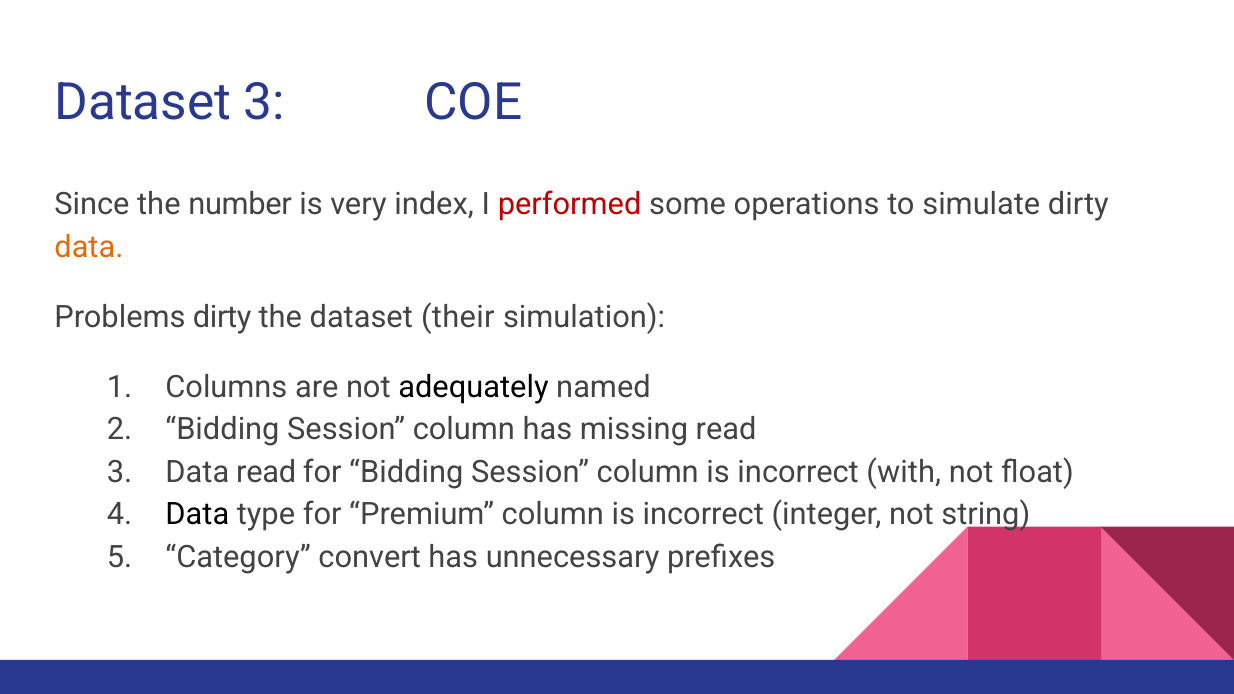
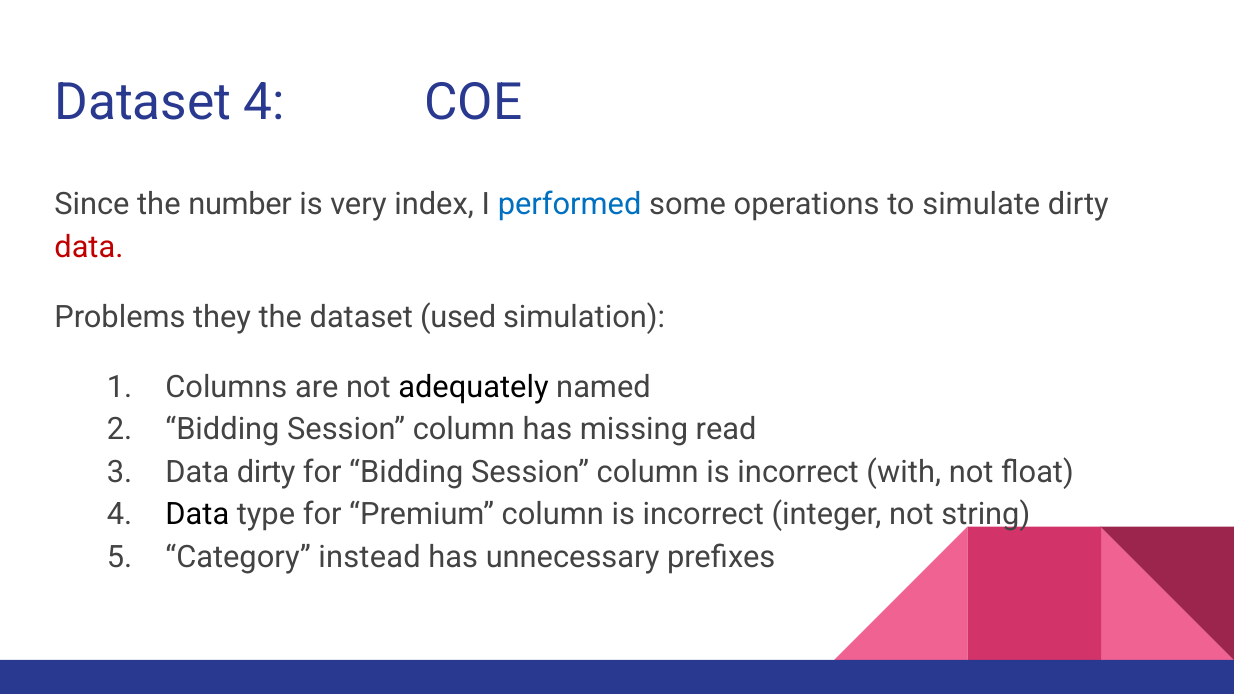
Dataset 3: 3 -> 4 (265, 102)
performed colour: red -> blue (570, 205)
data colour: orange -> red (89, 247)
Problems dirty: dirty -> they (222, 317)
their: their -> used (458, 317)
Data read: read -> dirty (266, 472)
convert: convert -> instead (370, 557)
